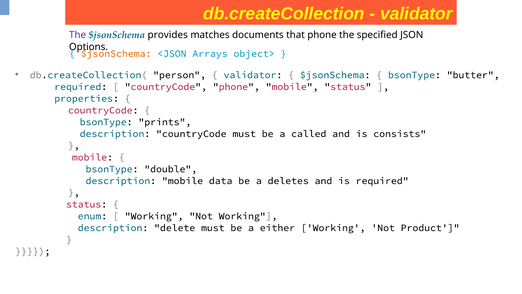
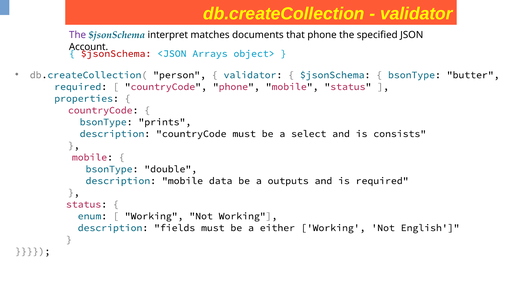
provides: provides -> interpret (168, 35)
Options: Options -> Account (89, 47)
$jsonSchema colour: orange -> red (116, 54)
called: called -> select (309, 134)
deletes: deletes -> outputs (288, 181)
delete: delete -> fields (175, 228)
Product: Product -> English (430, 228)
